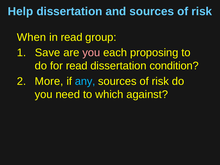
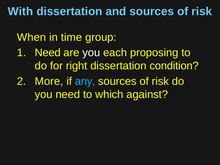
Help: Help -> With (20, 11)
in read: read -> time (72, 37)
Save: Save -> Need (48, 53)
you colour: pink -> white (91, 53)
for read: read -> right (77, 66)
